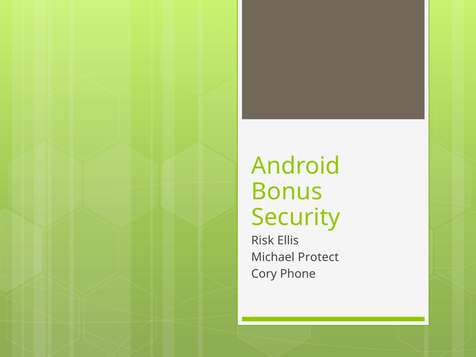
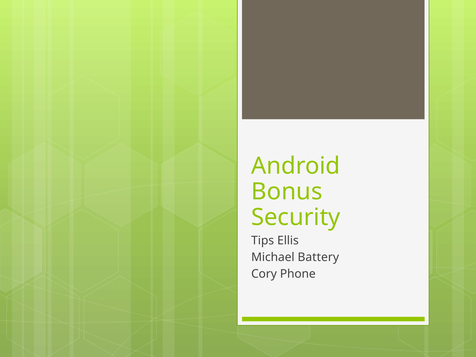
Risk: Risk -> Tips (263, 241)
Protect: Protect -> Battery (318, 257)
